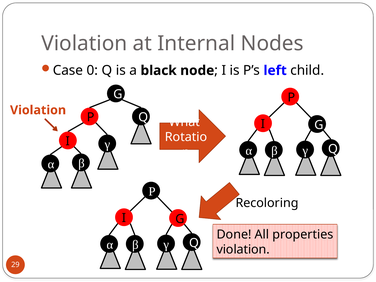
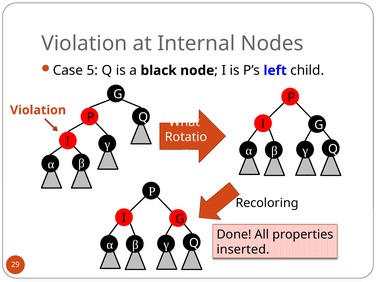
0: 0 -> 5 (92, 71)
violation: violation -> inserted (243, 250)
